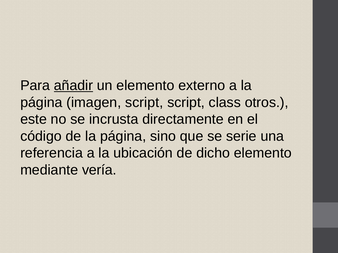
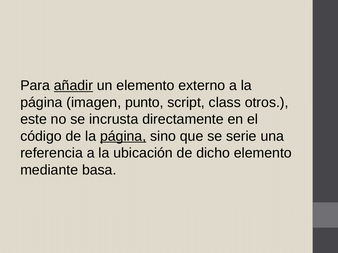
imagen script: script -> punto (144, 103)
página underline: none -> present (123, 136)
vería: vería -> basa (99, 170)
